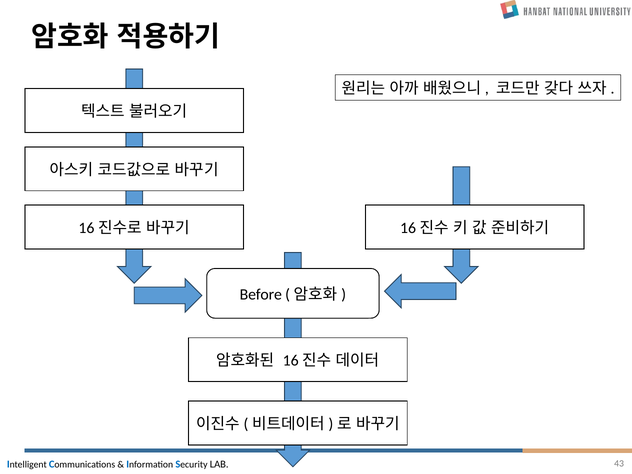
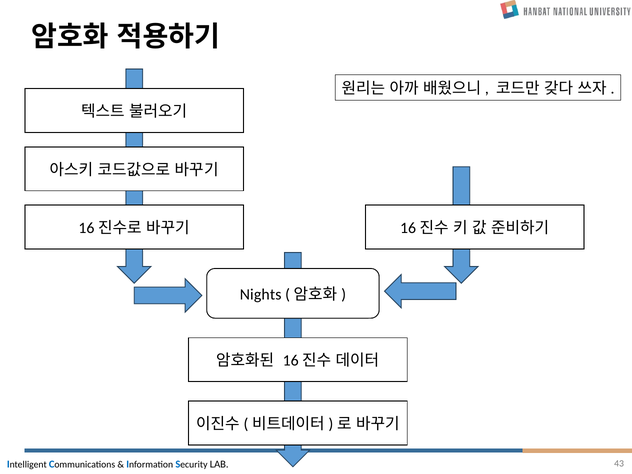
Before: Before -> Nights (261, 294)
